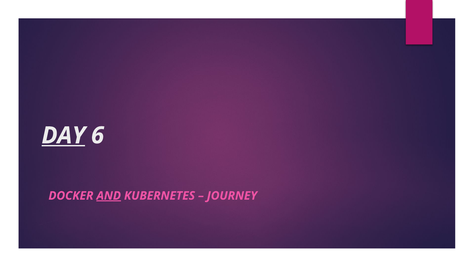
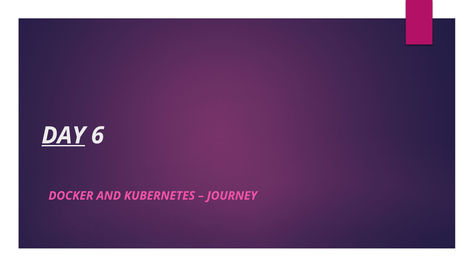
AND underline: present -> none (109, 195)
